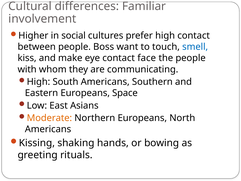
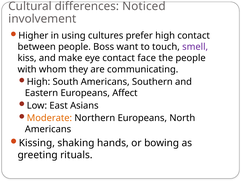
Familiar: Familiar -> Noticed (144, 6)
social: social -> using (74, 36)
smell colour: blue -> purple (195, 47)
Space: Space -> Affect (125, 93)
